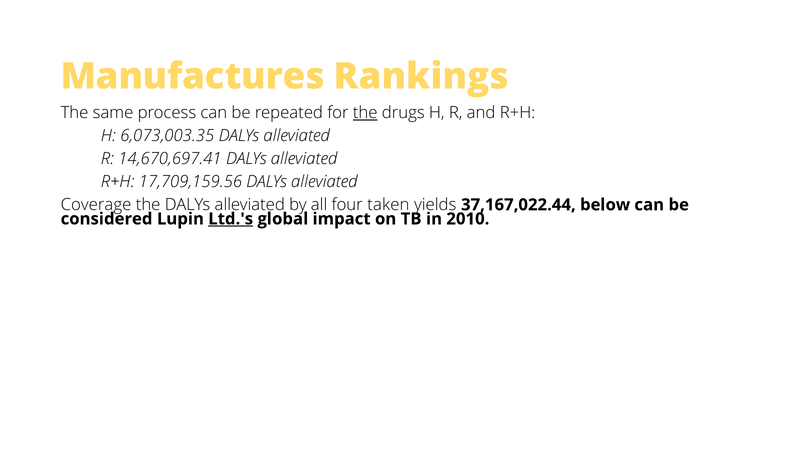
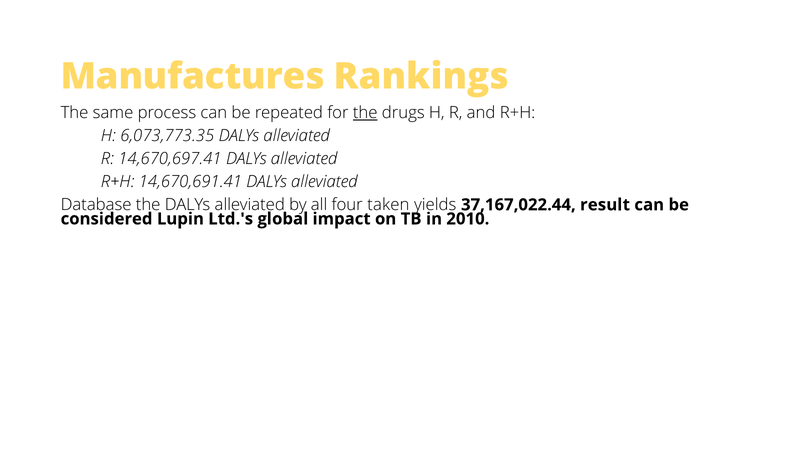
6,073,003.35: 6,073,003.35 -> 6,073,773.35 (167, 136)
17,709,159.56: 17,709,159.56 -> 14,670,691.41 (190, 182)
Coverage: Coverage -> Database (96, 205)
below: below -> result (605, 205)
Ltd.'s underline: present -> none (231, 219)
